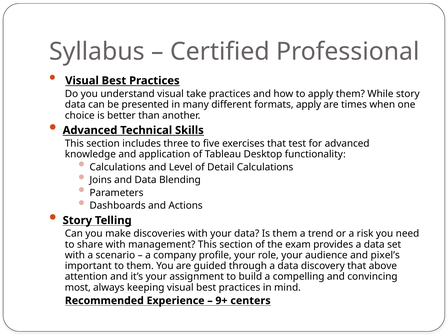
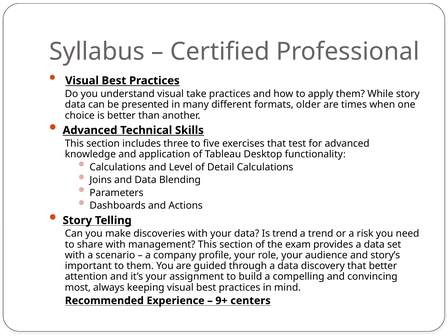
formats apply: apply -> older (308, 105)
Is them: them -> trend (285, 234)
pixel’s: pixel’s -> story’s (385, 255)
that above: above -> better (383, 266)
